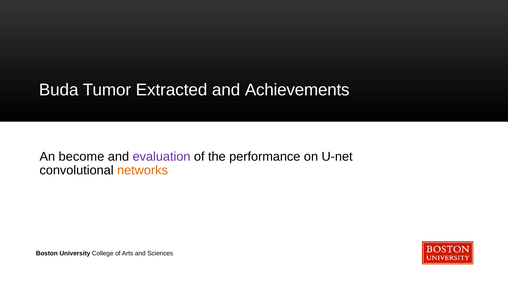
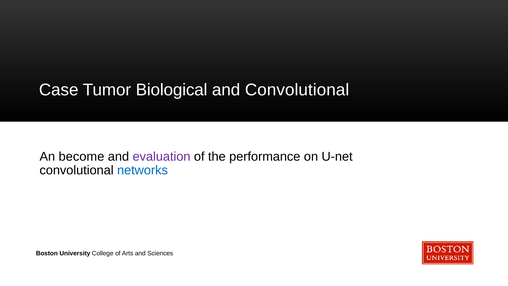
Buda: Buda -> Case (59, 90)
Extracted: Extracted -> Biological (172, 90)
and Achievements: Achievements -> Convolutional (297, 90)
networks colour: orange -> blue (142, 170)
